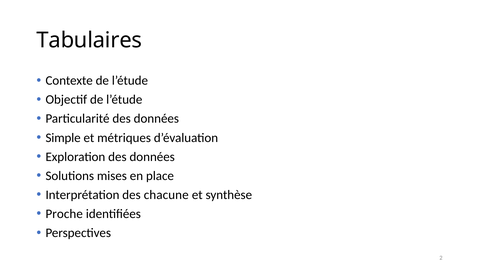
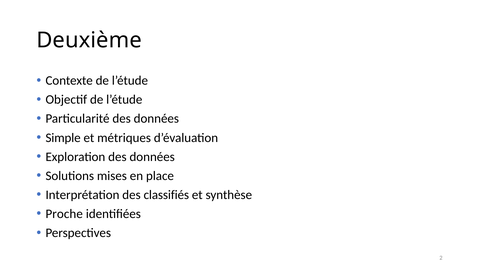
Tabulaires: Tabulaires -> Deuxième (89, 40)
chacune: chacune -> classifiés (166, 194)
